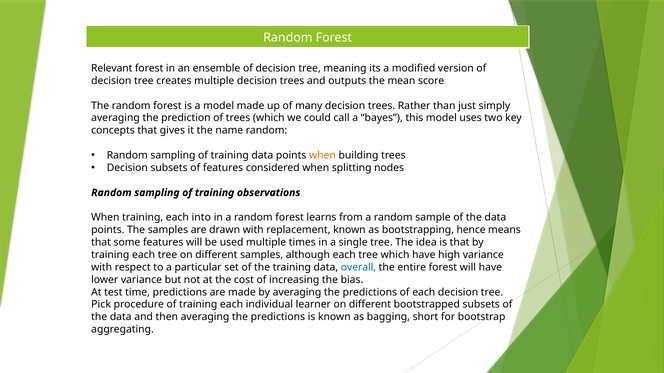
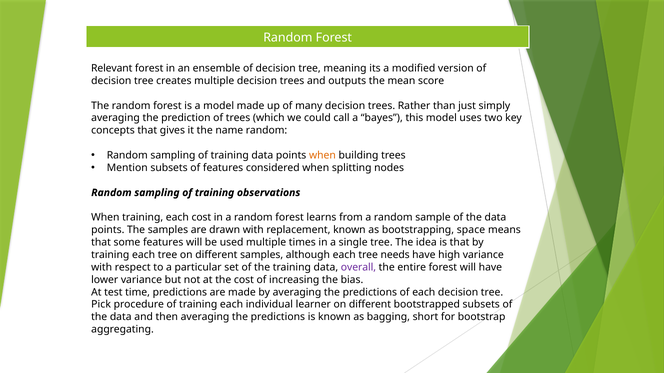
Decision: Decision -> Mention (127, 168)
each into: into -> cost (201, 218)
hence: hence -> space (471, 230)
tree which: which -> needs (395, 255)
overall colour: blue -> purple (358, 268)
